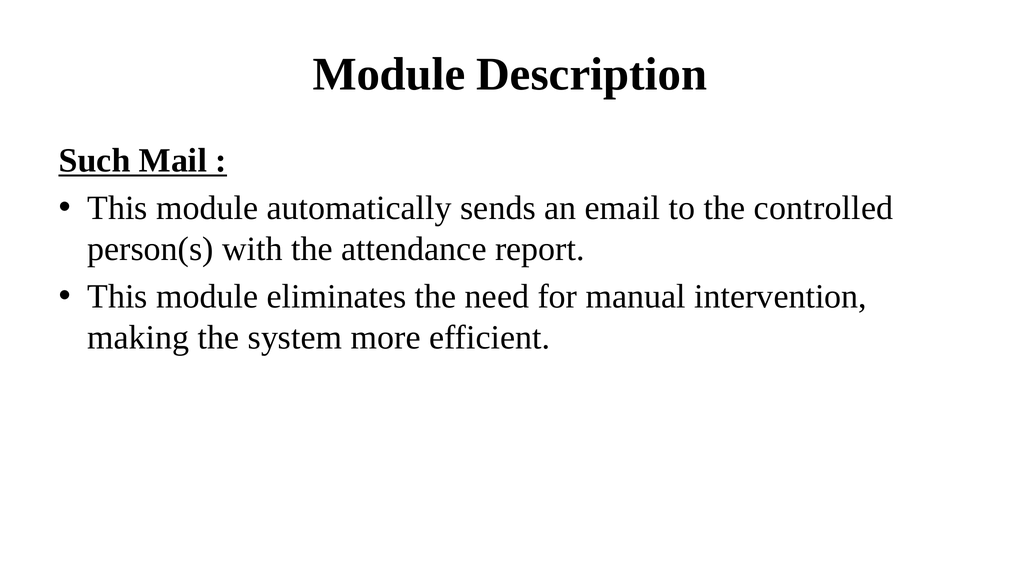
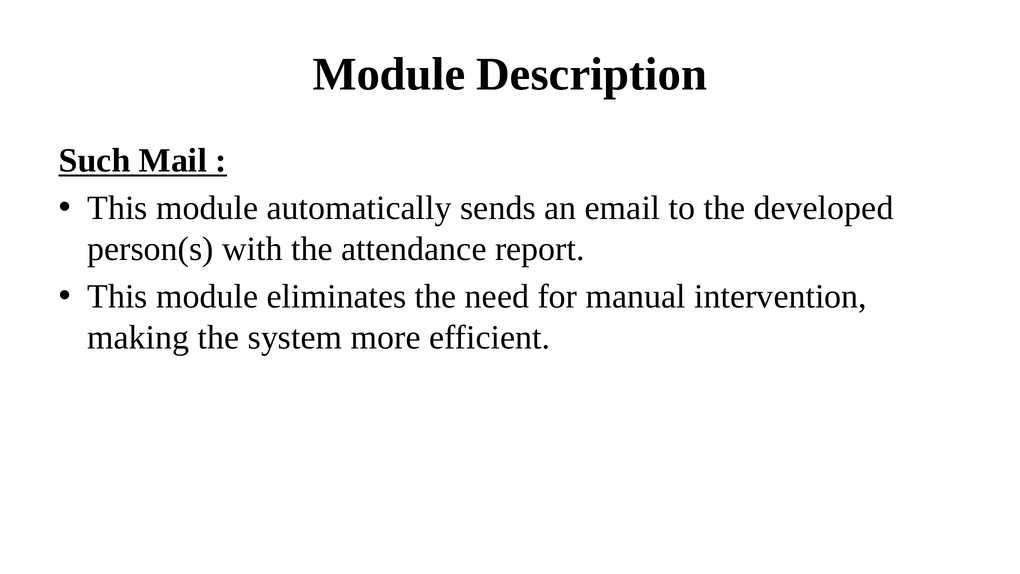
controlled: controlled -> developed (824, 208)
